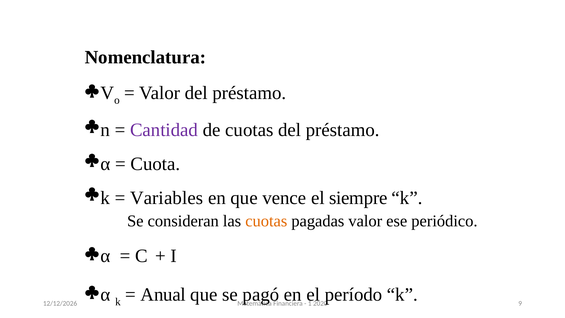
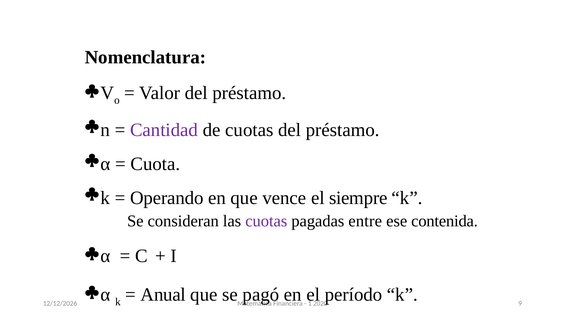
Variables: Variables -> Operando (167, 198)
cuotas colour: orange -> purple (266, 221)
pagadas valor: valor -> entre (365, 221)
periódico: periódico -> contenida (445, 221)
